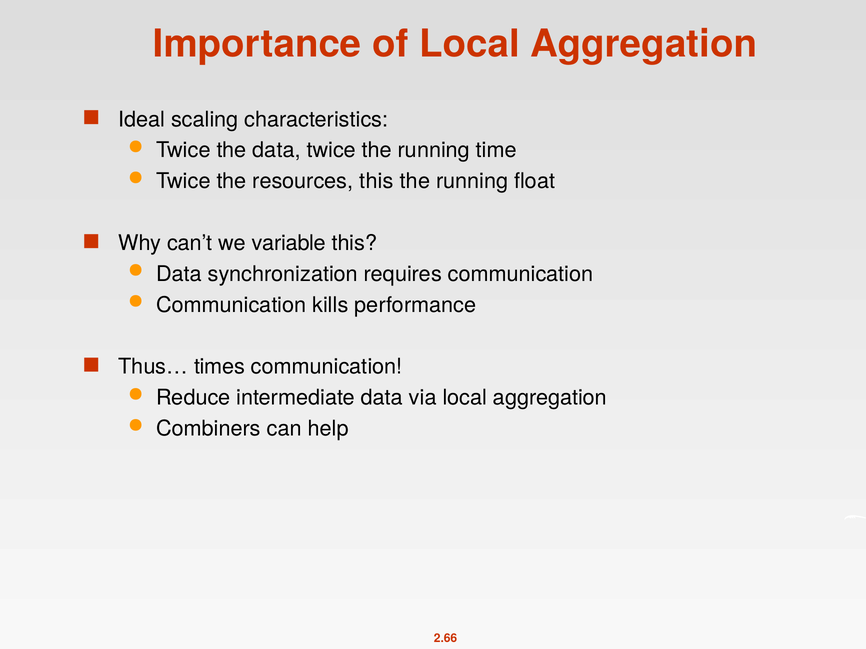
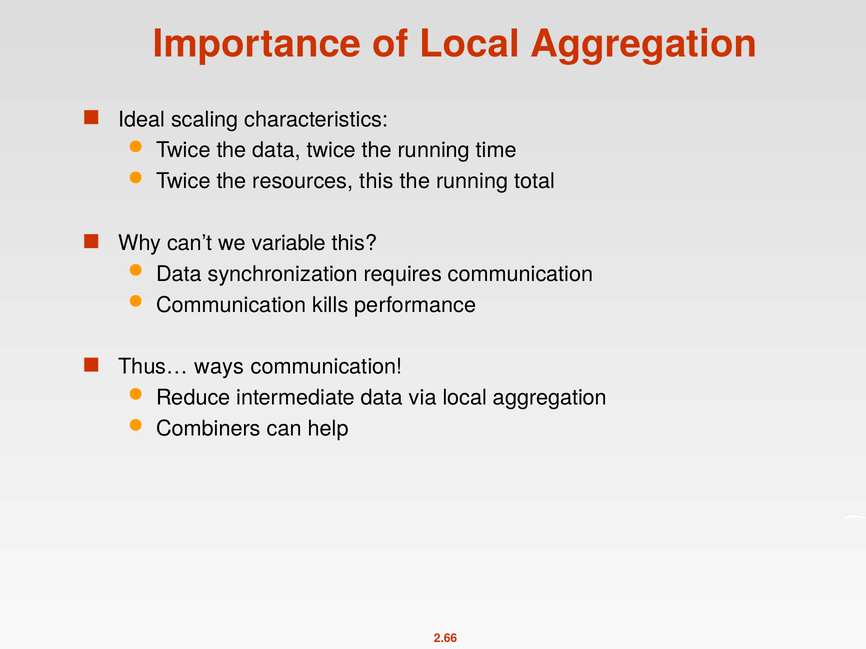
float: float -> total (535, 181)
times: times -> ways (219, 367)
